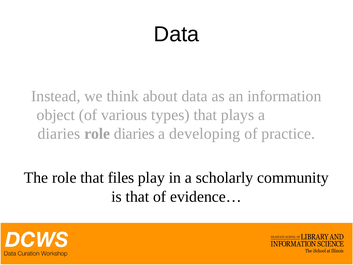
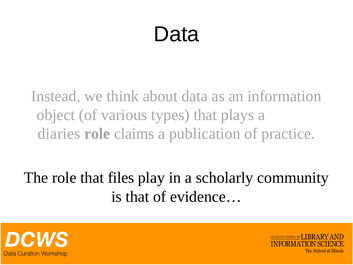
role diaries: diaries -> claims (134, 134)
developing: developing -> publication (205, 134)
